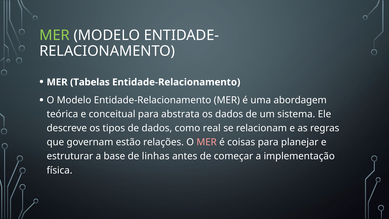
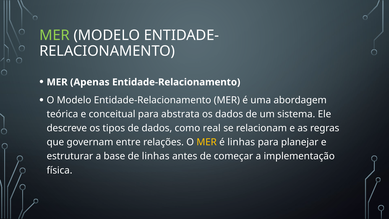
Tabelas: Tabelas -> Apenas (90, 82)
estão: estão -> entre (128, 142)
MER colour: pink -> yellow (207, 142)
é coisas: coisas -> linhas (241, 142)
